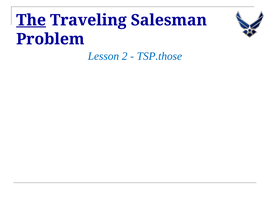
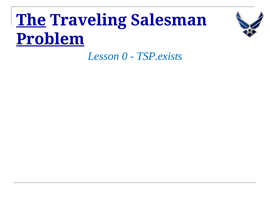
Problem underline: none -> present (50, 39)
2: 2 -> 0 (125, 56)
TSP.those: TSP.those -> TSP.exists (160, 56)
